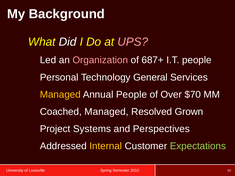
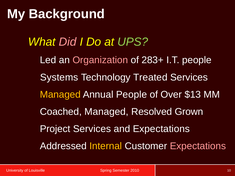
Did colour: white -> pink (68, 42)
UPS colour: pink -> light green (133, 42)
687+: 687+ -> 283+ (153, 60)
Personal: Personal -> Systems (59, 77)
General: General -> Treated (150, 77)
$70: $70 -> $13 (193, 95)
Project Systems: Systems -> Services (92, 129)
and Perspectives: Perspectives -> Expectations (161, 129)
Expectations colour: light green -> pink (198, 146)
